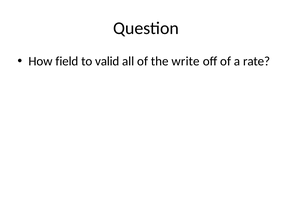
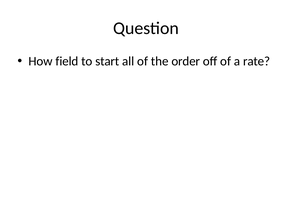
valid: valid -> start (107, 61)
write: write -> order (186, 61)
